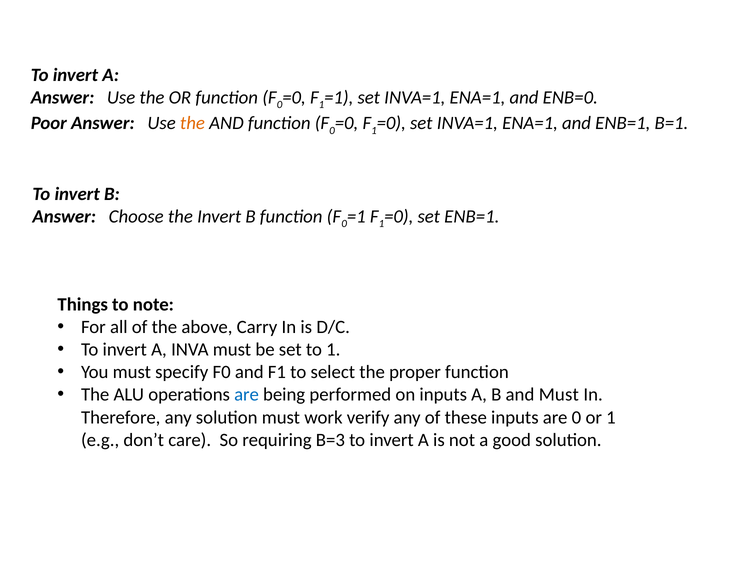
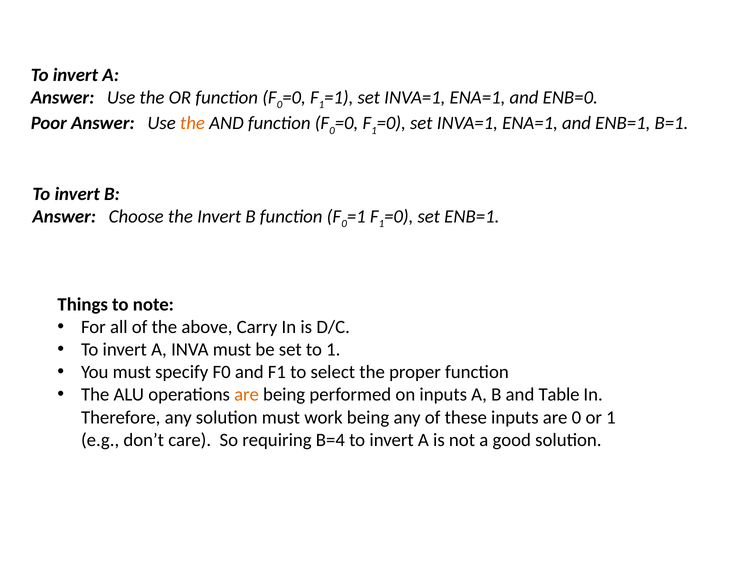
are colour: blue -> orange (247, 395)
and Must: Must -> Table (559, 395)
work verify: verify -> being (368, 417)
B=3: B=3 -> B=4 (330, 440)
